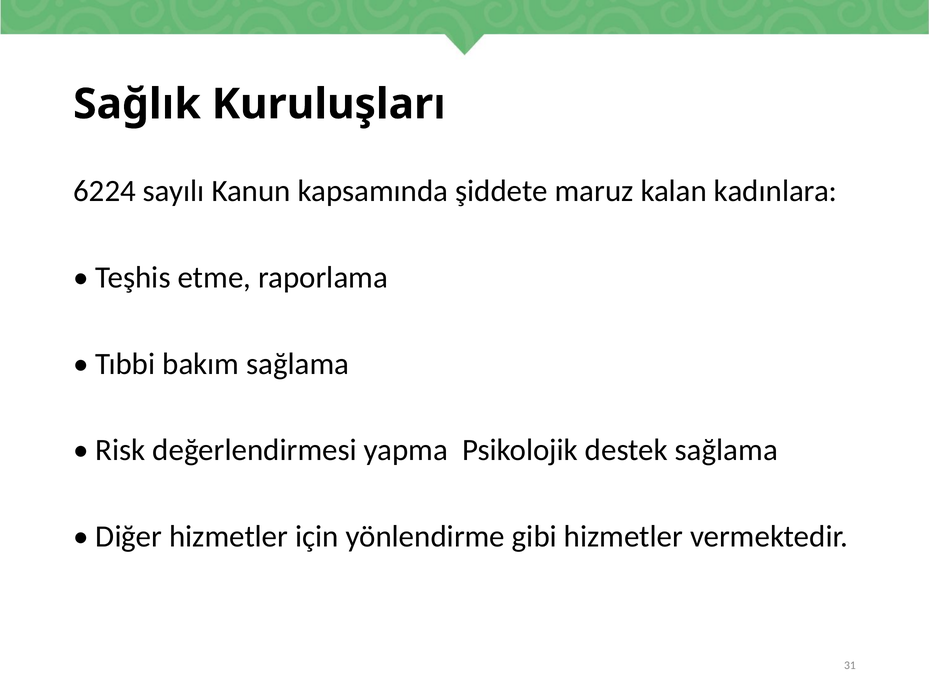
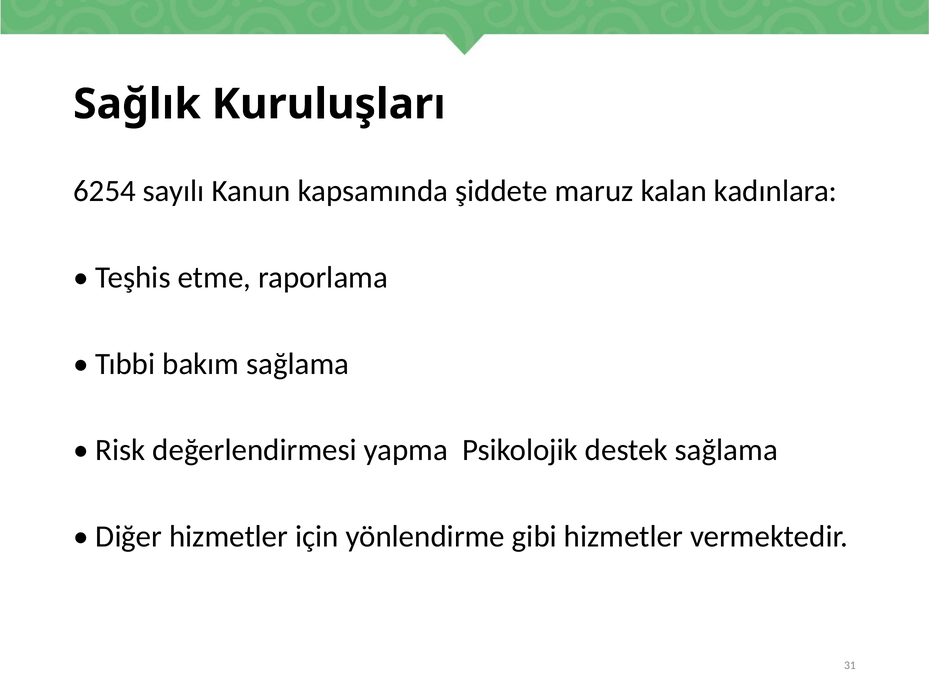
6224: 6224 -> 6254 (105, 191)
